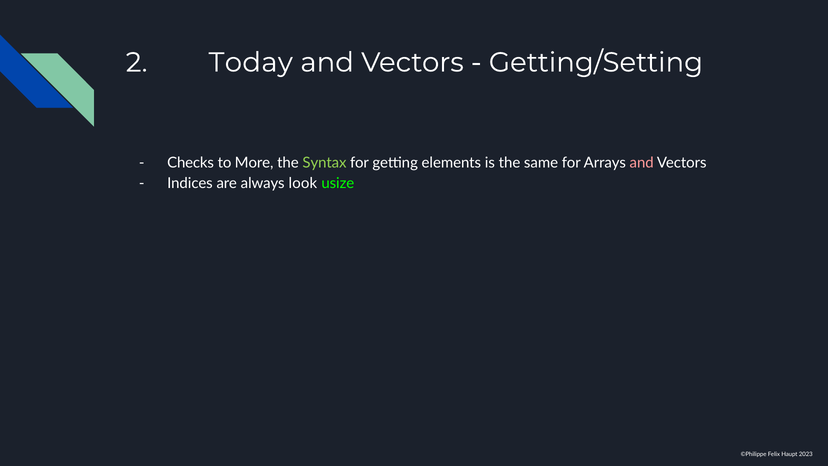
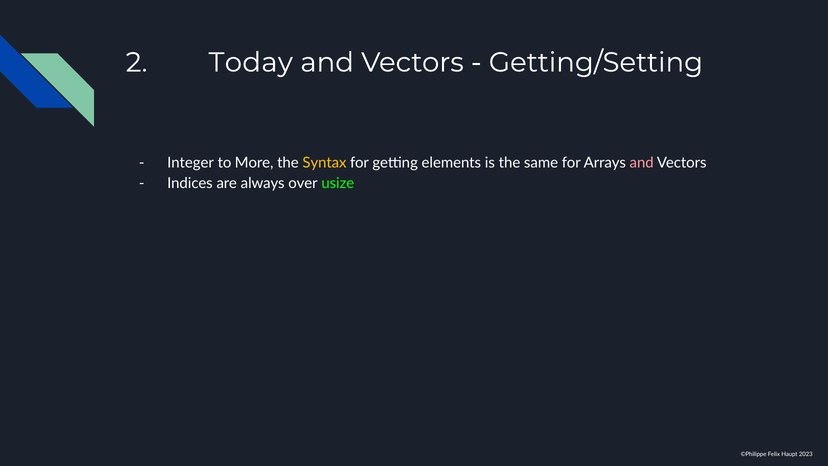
Checks: Checks -> Integer (191, 163)
Syntax colour: light green -> yellow (324, 163)
look: look -> over (303, 183)
